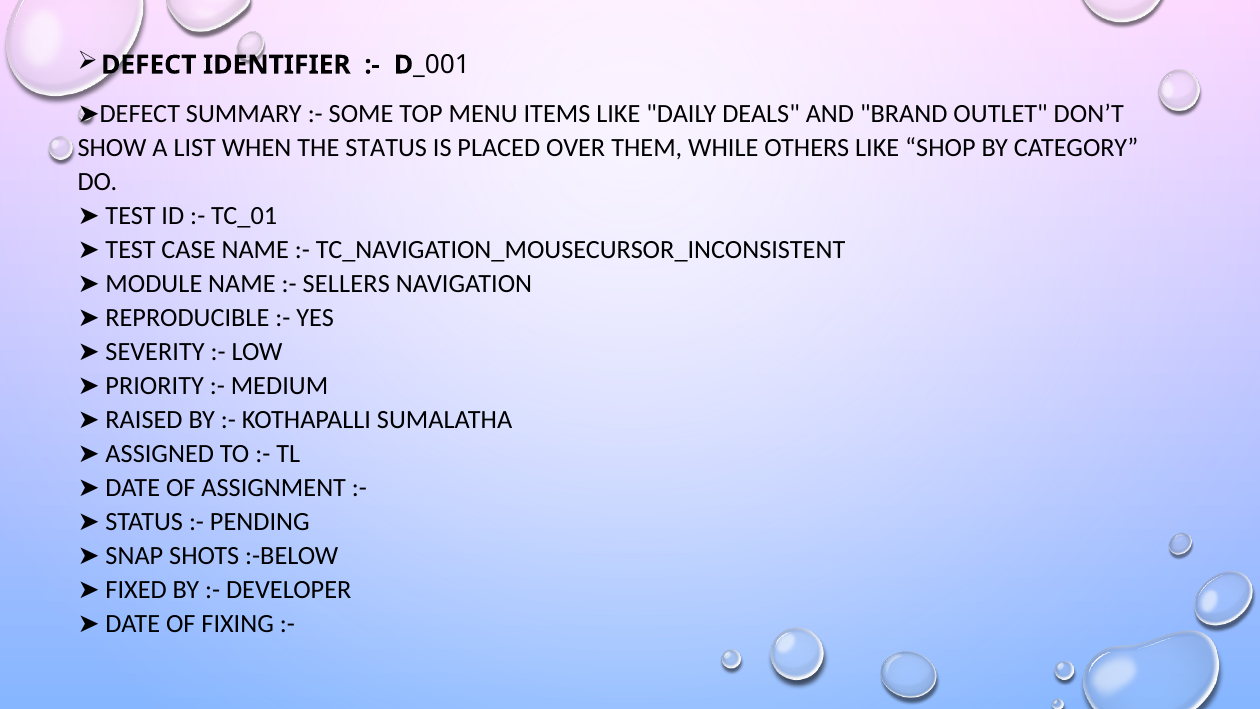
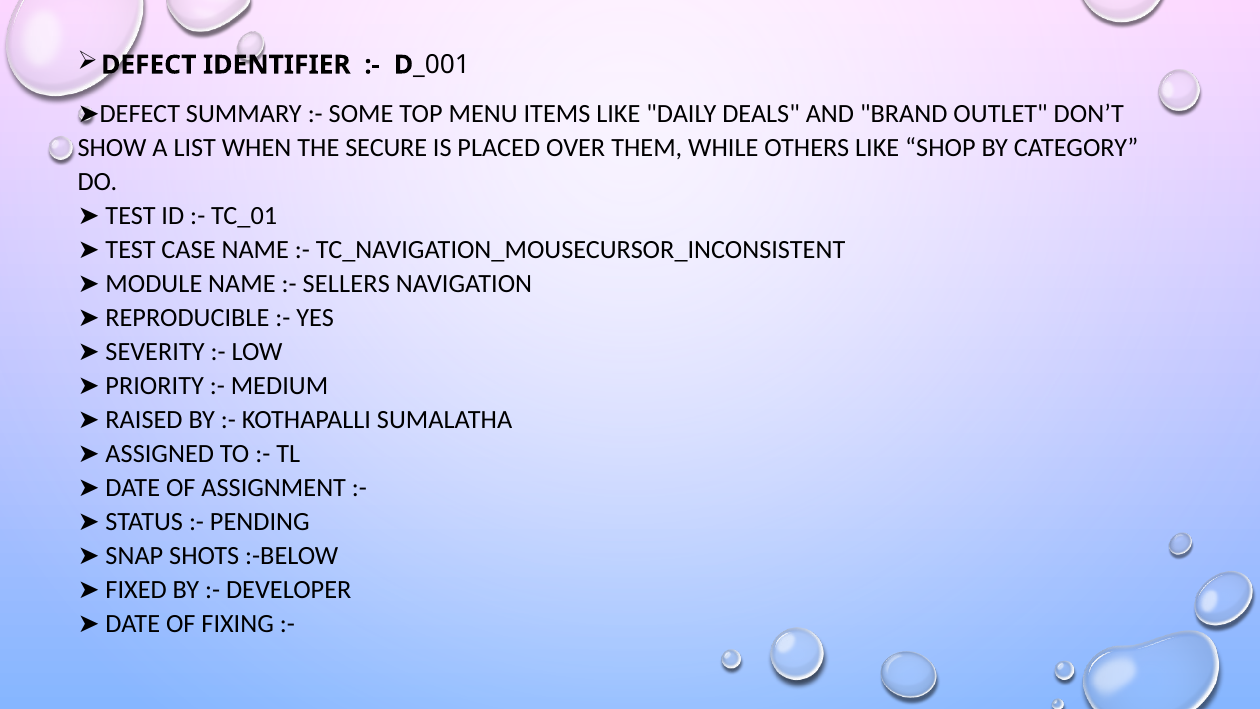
THE STATUS: STATUS -> SECURE (386, 148)
